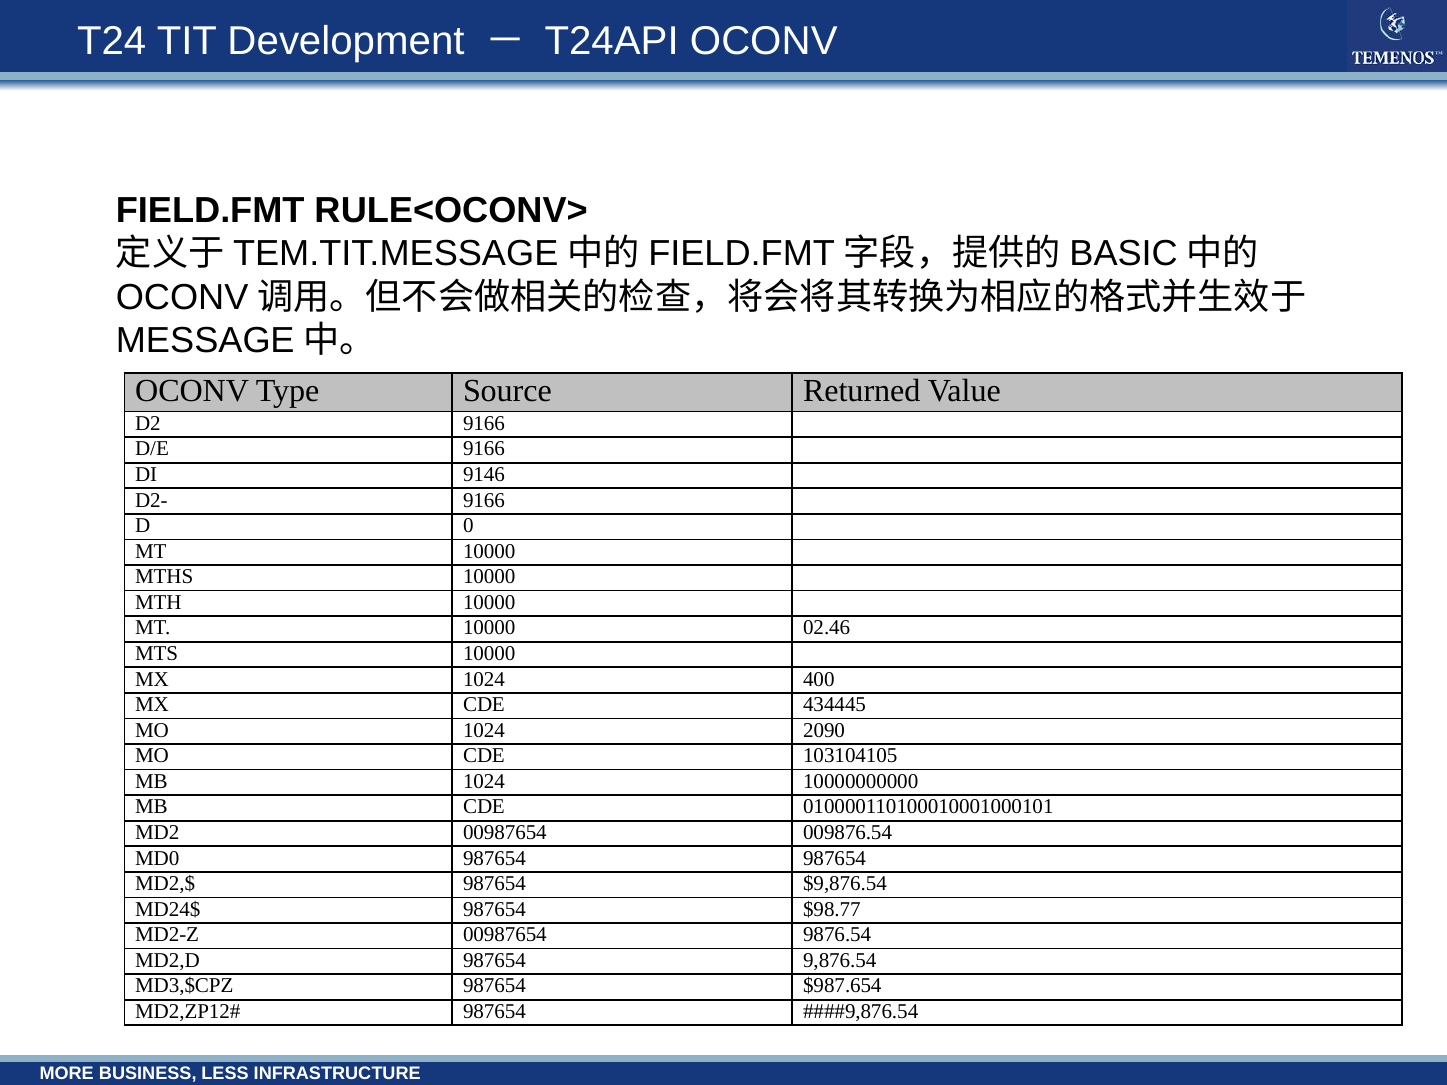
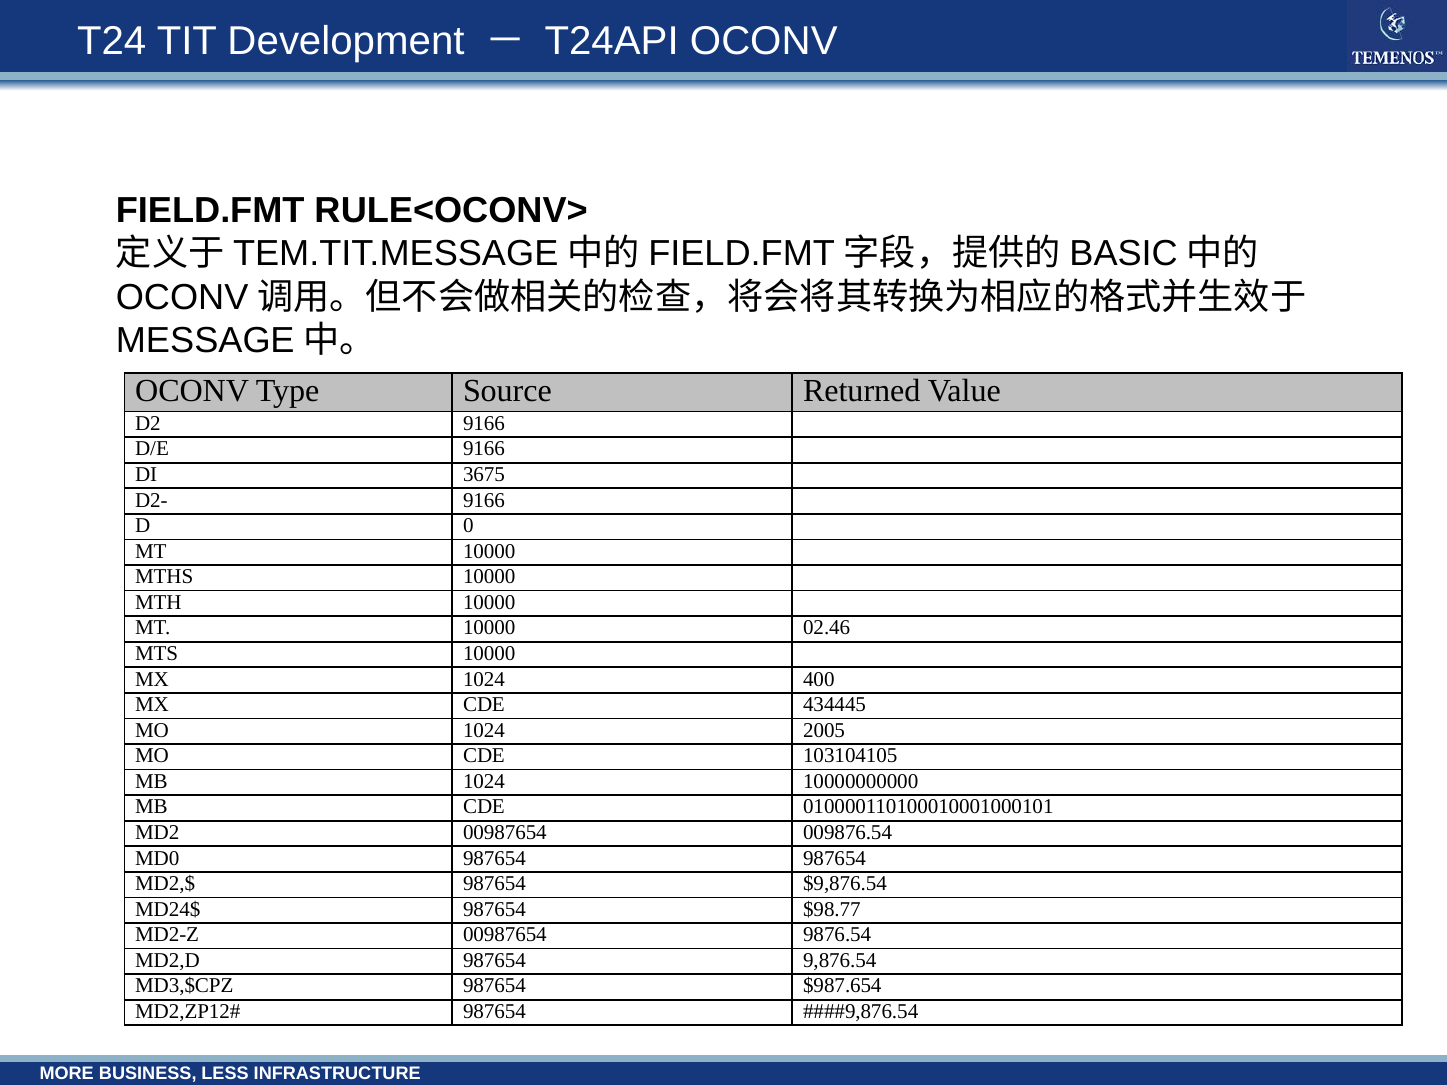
9146: 9146 -> 3675 (484, 475)
2090: 2090 -> 2005 (824, 730)
